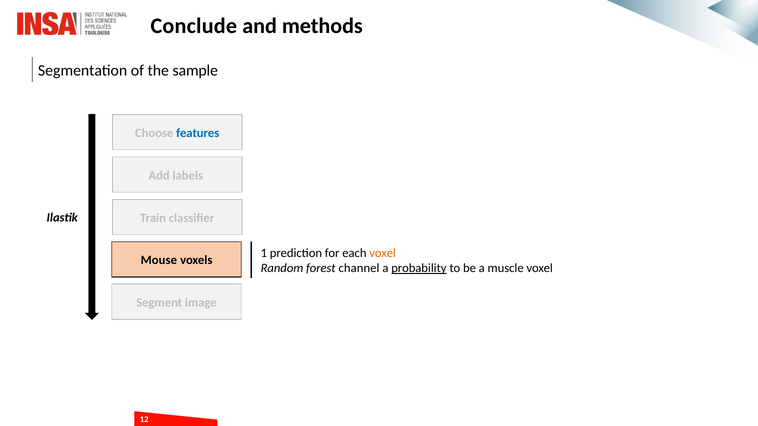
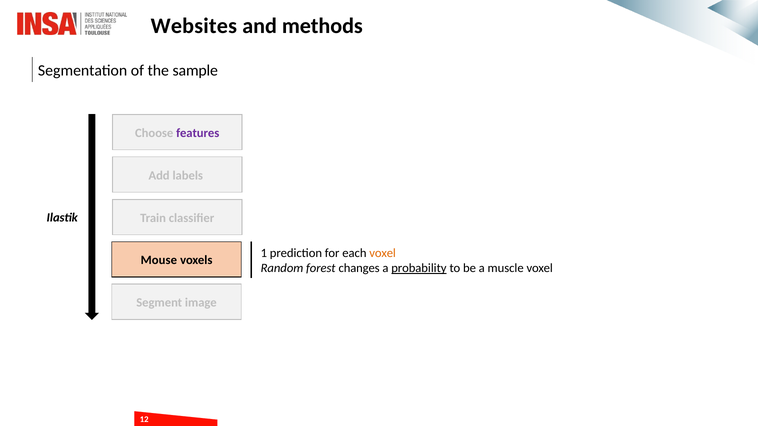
Conclude: Conclude -> Websites (194, 26)
features colour: blue -> purple (198, 133)
channel: channel -> changes (359, 268)
